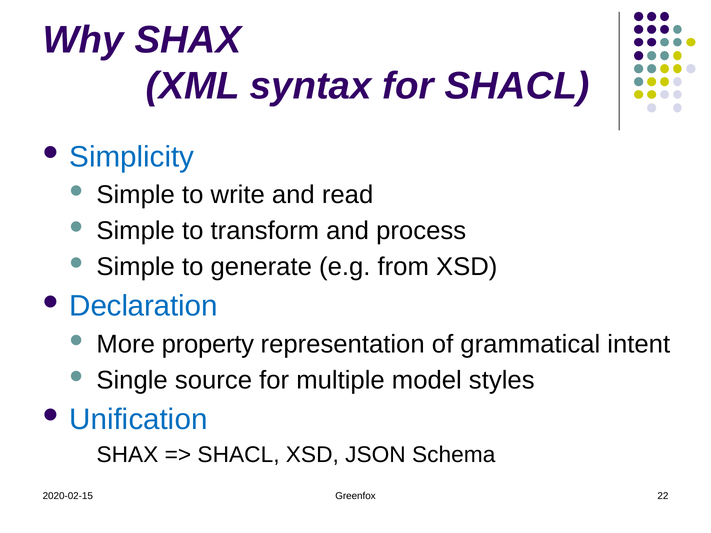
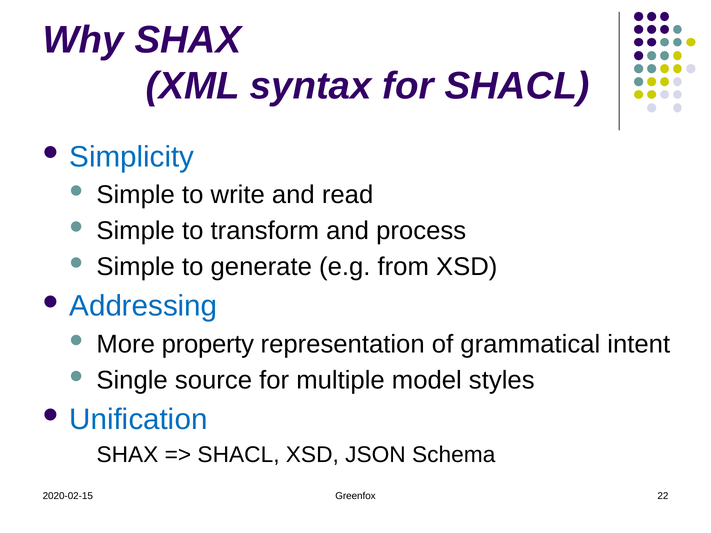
Declaration: Declaration -> Addressing (143, 306)
